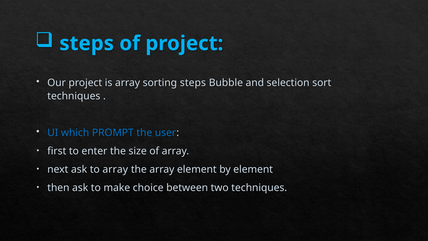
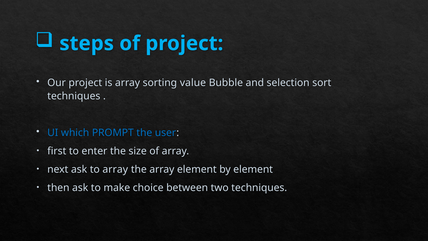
sorting steps: steps -> value (193, 83)
